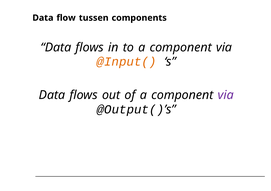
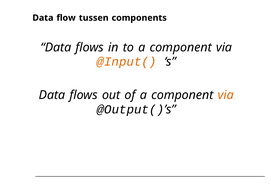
via colour: purple -> orange (226, 95)
